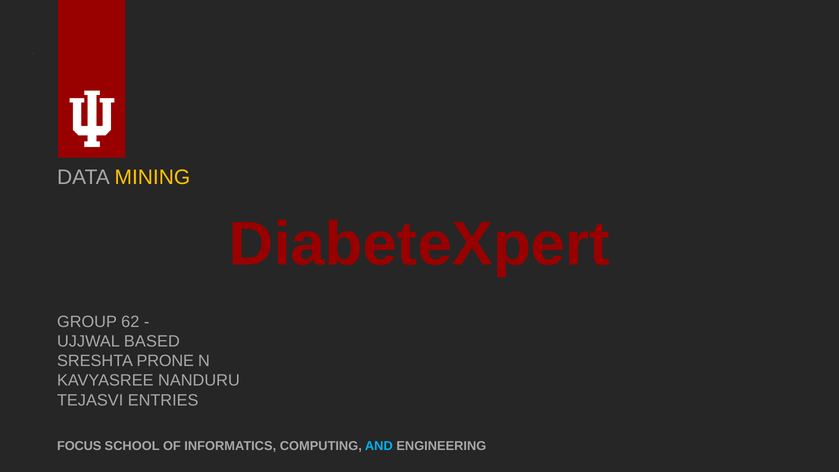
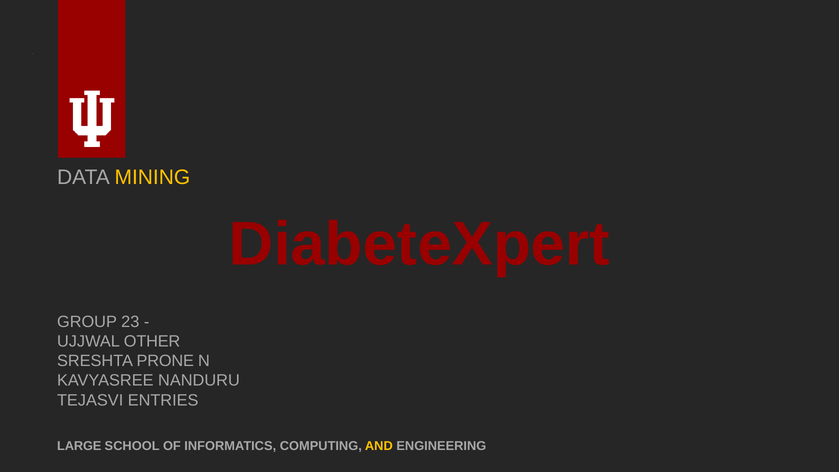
62: 62 -> 23 (130, 322)
BASED: BASED -> OTHER (152, 341)
FOCUS: FOCUS -> LARGE (79, 446)
AND colour: light blue -> yellow (379, 446)
